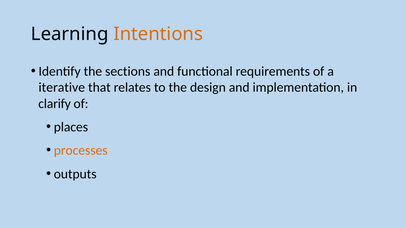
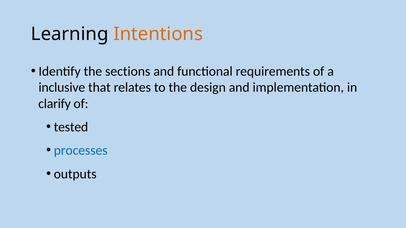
iterative: iterative -> inclusive (62, 88)
places: places -> tested (71, 127)
processes colour: orange -> blue (81, 151)
